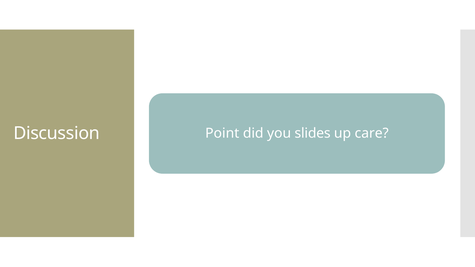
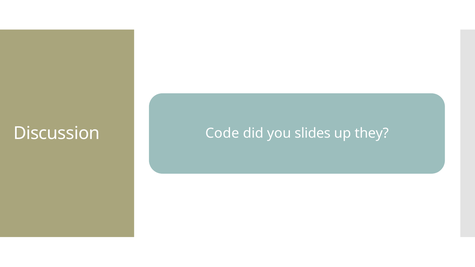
Point: Point -> Code (222, 133)
care: care -> they (372, 133)
